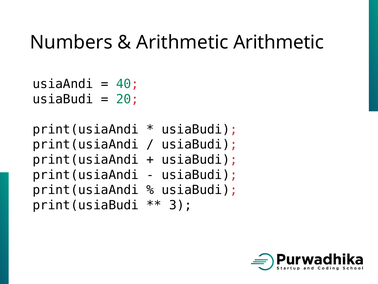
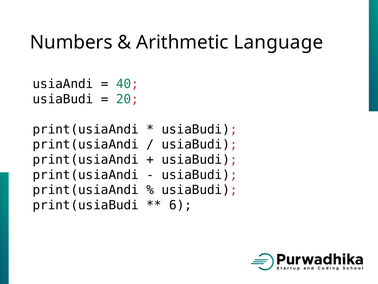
Arithmetic Arithmetic: Arithmetic -> Language (278, 42)
3: 3 -> 6 (181, 205)
